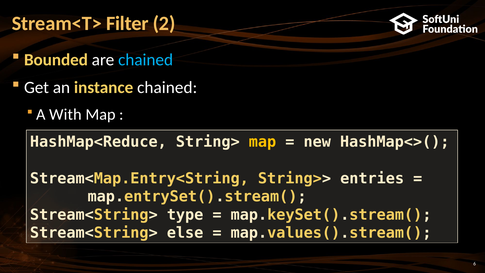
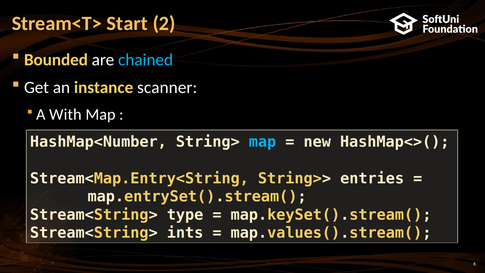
Filter: Filter -> Start (127, 24)
instance chained: chained -> scanner (167, 87)
HashMap<Reduce: HashMap<Reduce -> HashMap<Number (98, 142)
map colour: yellow -> light blue (263, 142)
else: else -> ints (185, 233)
